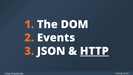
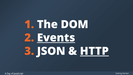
Events underline: none -> present (56, 38)
